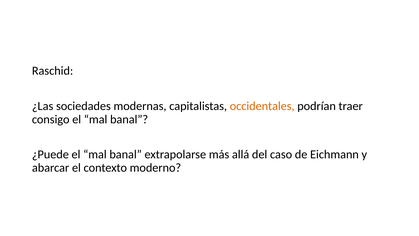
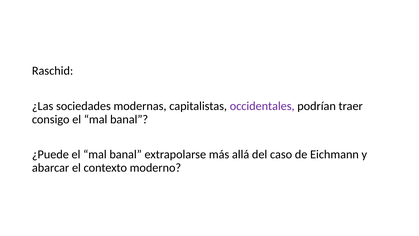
occidentales colour: orange -> purple (262, 106)
